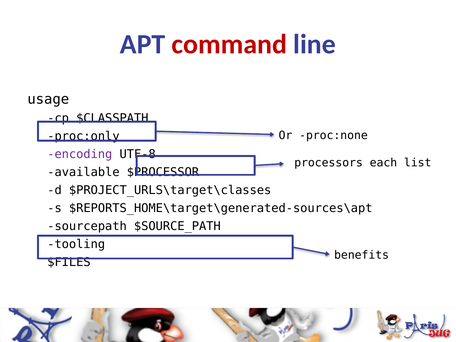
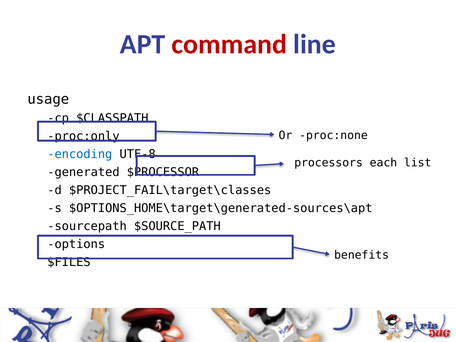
encoding colour: purple -> blue (80, 154)
available: available -> generated (83, 172)
$PROJECT_URLS\target\classes: $PROJECT_URLS\target\classes -> $PROJECT_FAIL\target\classes (170, 190)
$REPORTS_HOME\target\generated-sources\apt: $REPORTS_HOME\target\generated-sources\apt -> $OPTIONS_HOME\target\generated-sources\apt (221, 208)
tooling: tooling -> options (76, 244)
